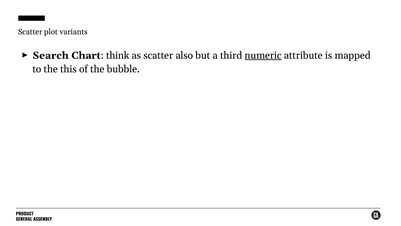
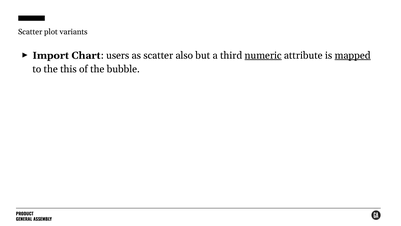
Search: Search -> Import (51, 55)
think: think -> users (118, 55)
mapped underline: none -> present (353, 55)
